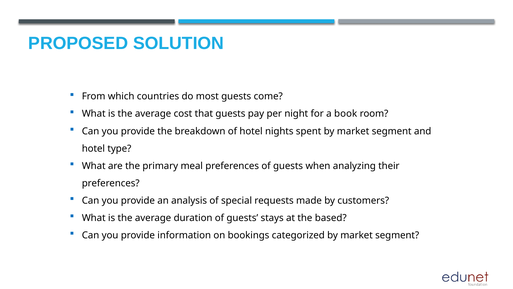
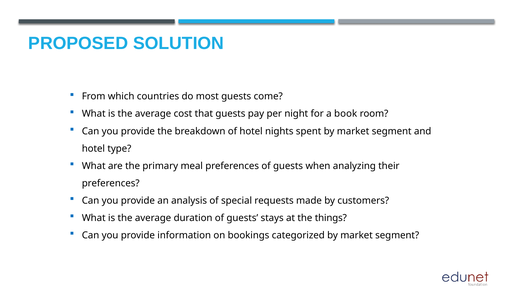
based: based -> things (331, 218)
